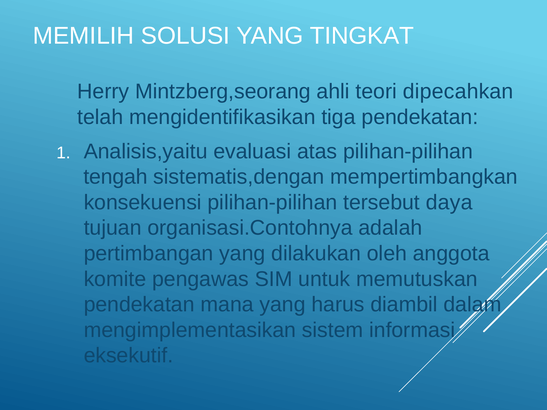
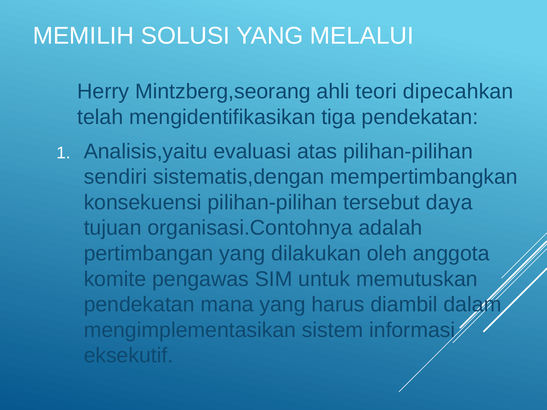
TINGKAT: TINGKAT -> MELALUI (362, 36)
tengah: tengah -> sendiri (115, 177)
